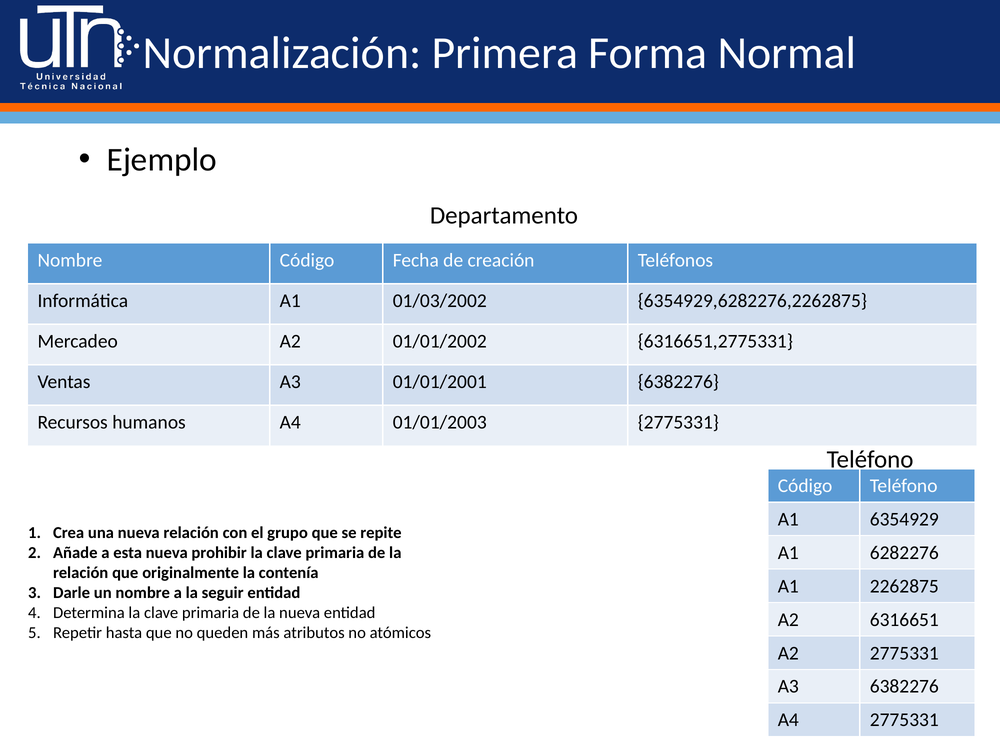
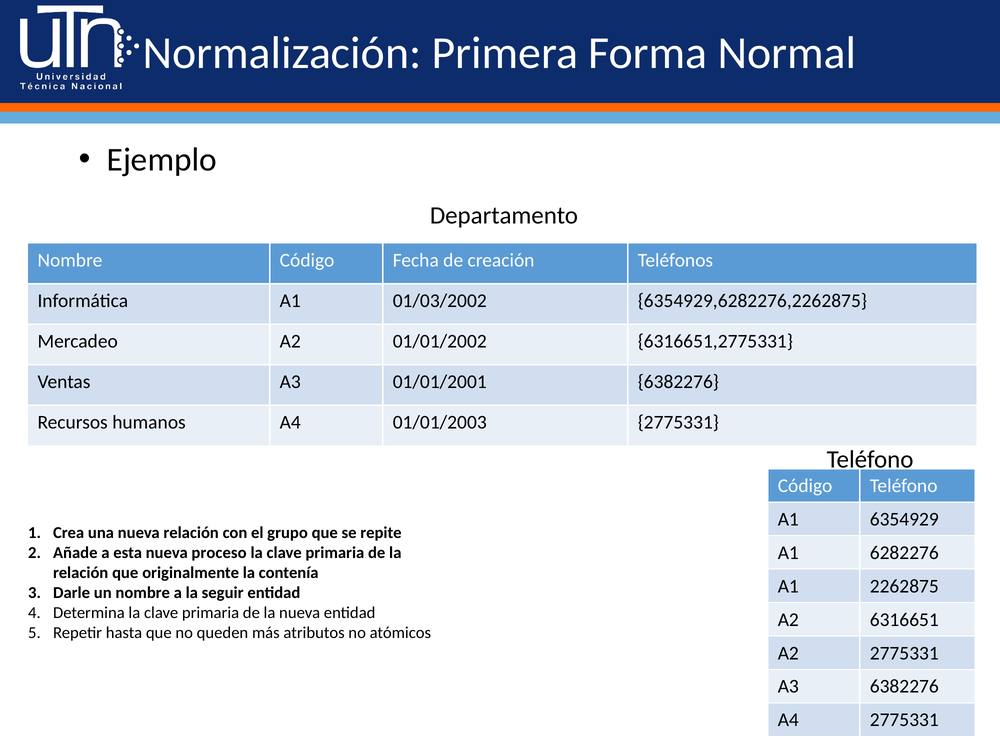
prohibir: prohibir -> proceso (219, 553)
